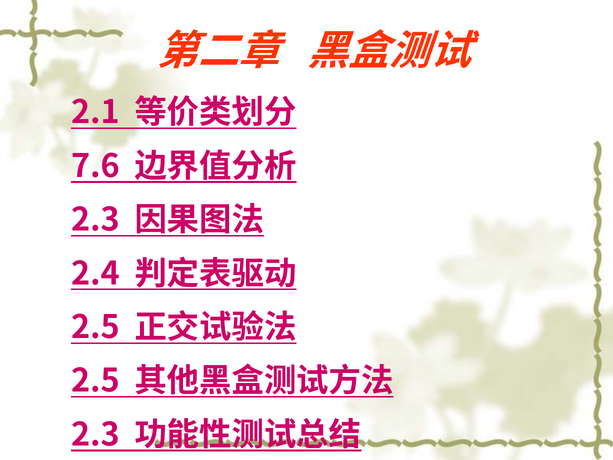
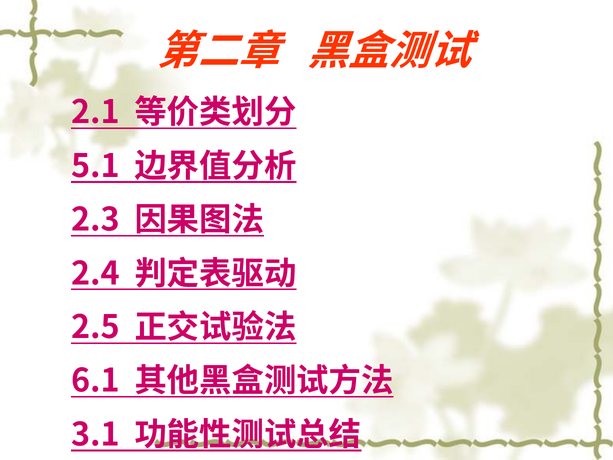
7.6: 7.6 -> 5.1 (96, 166)
2.5: 2.5 -> 6.1 (96, 381)
2.3: 2.3 -> 3.1 (96, 435)
